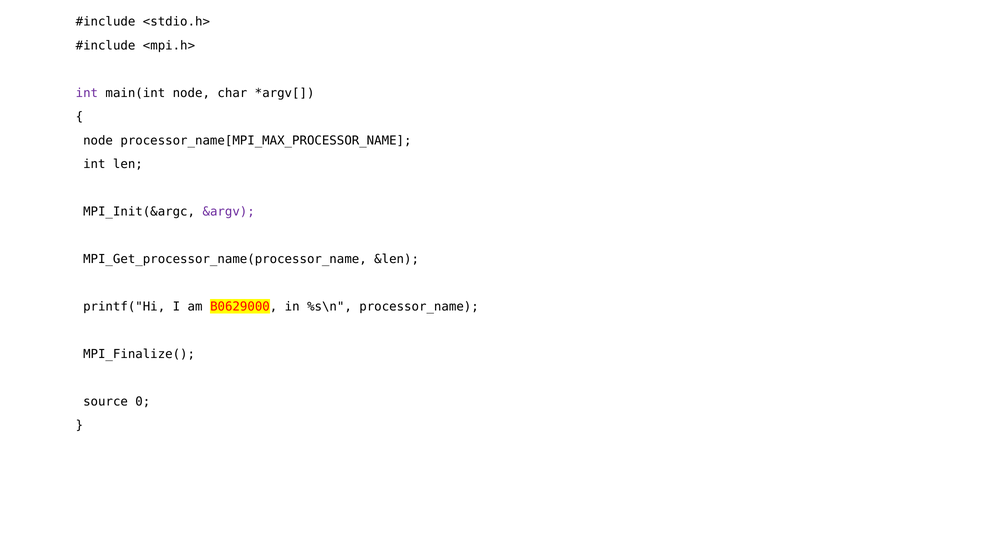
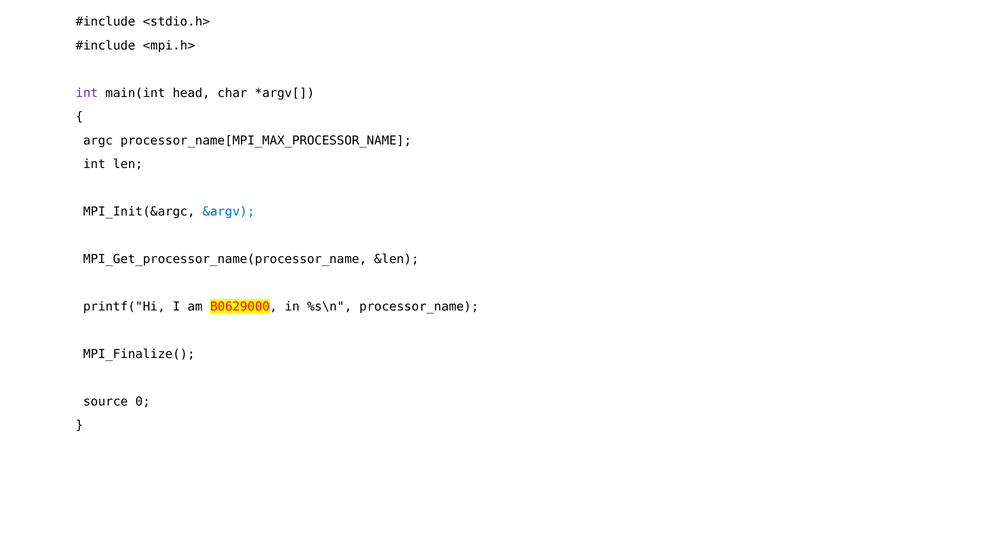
main(int node: node -> head (191, 93)
node: node -> argc (98, 141)
&argv colour: purple -> blue (229, 212)
